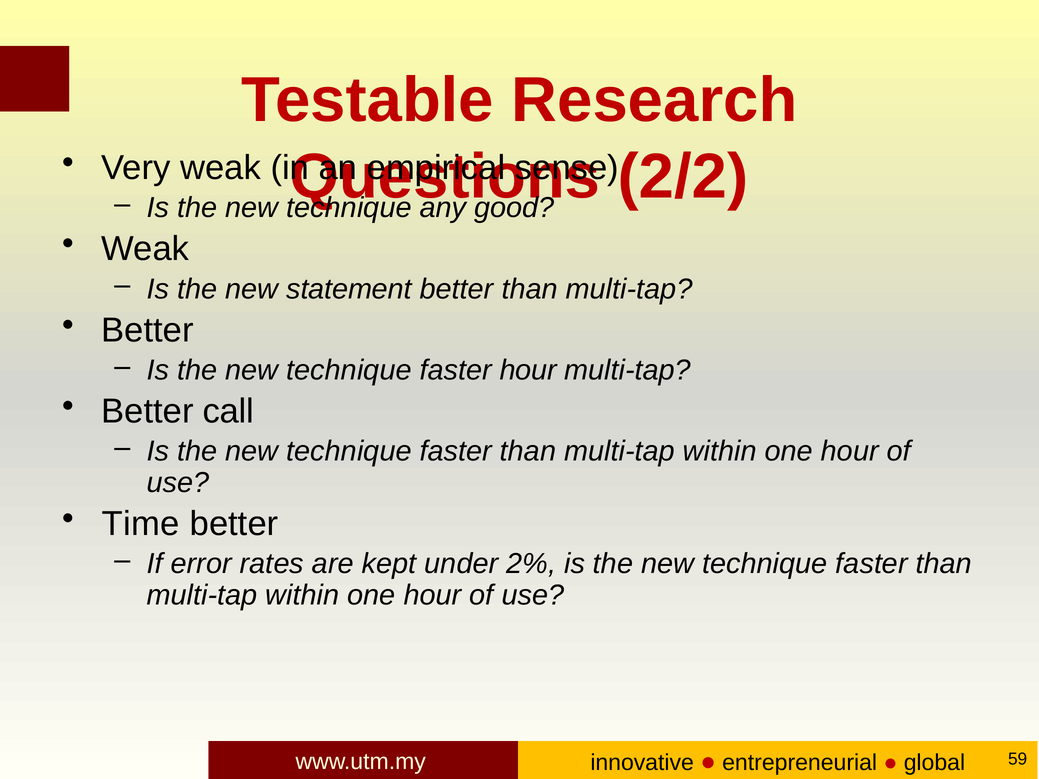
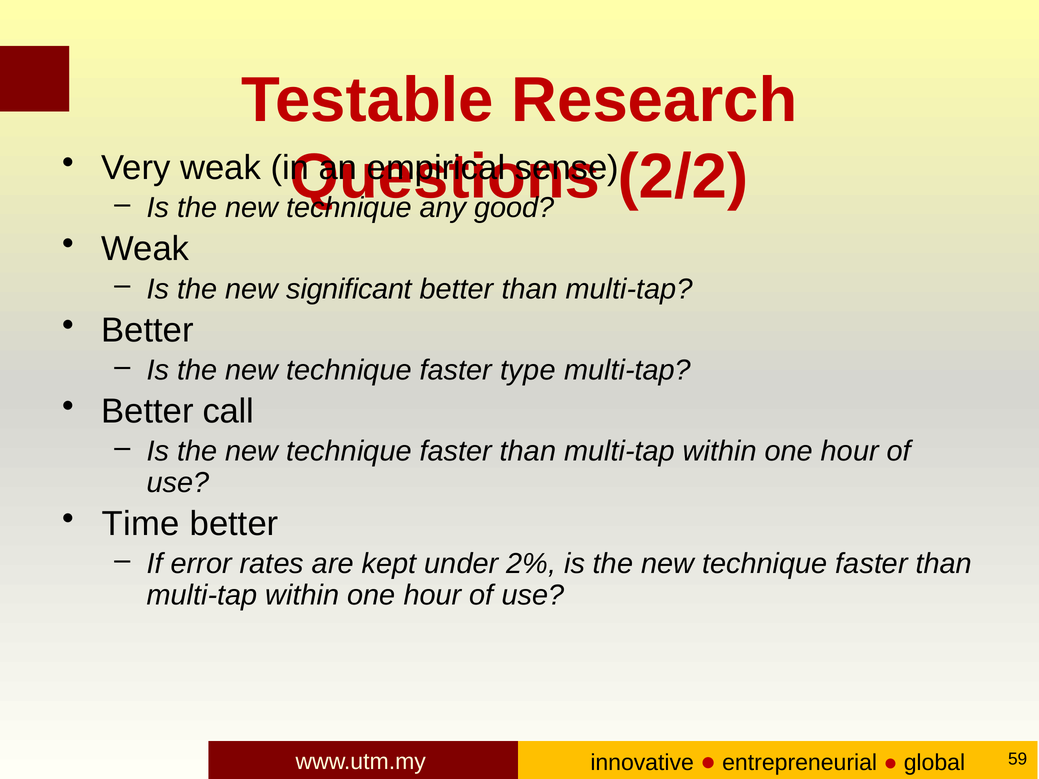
statement: statement -> significant (349, 289)
faster hour: hour -> type (528, 370)
